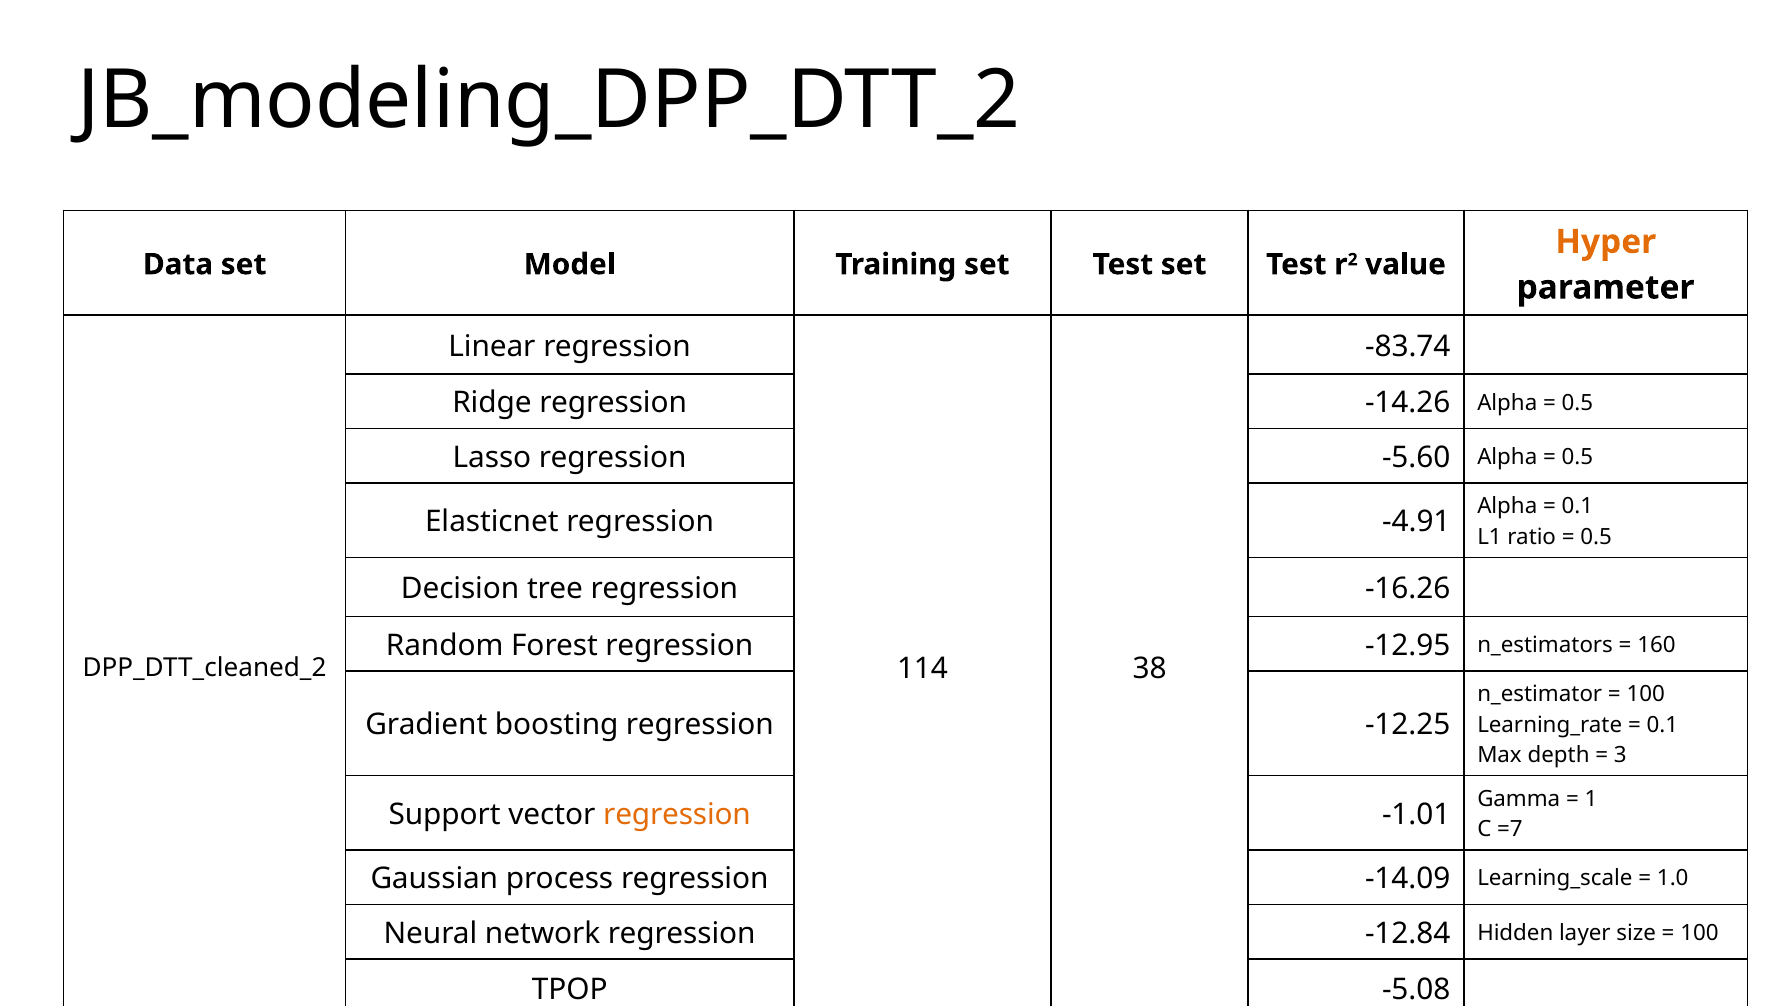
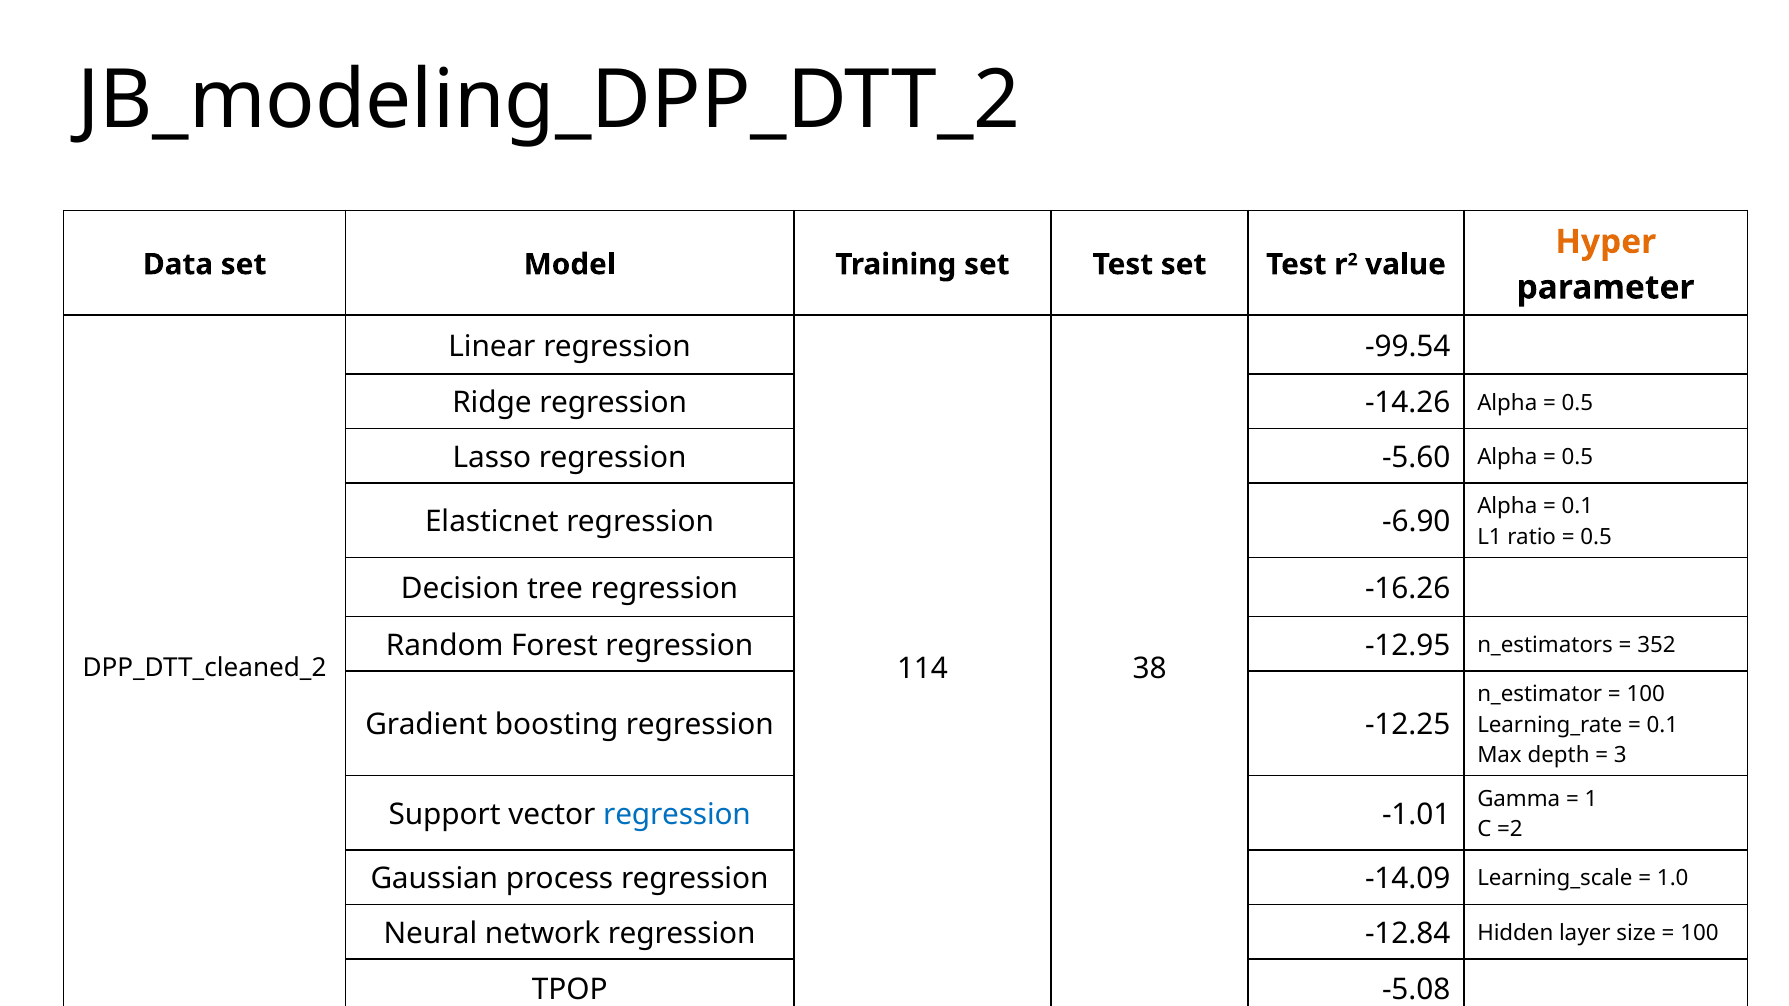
-83.74: -83.74 -> -99.54 (1408, 346)
-4.91: -4.91 -> -6.90 (1416, 522)
160: 160 -> 352 (1657, 645)
regression colour: orange -> blue (677, 815)
=7: =7 -> =2 (1510, 830)
